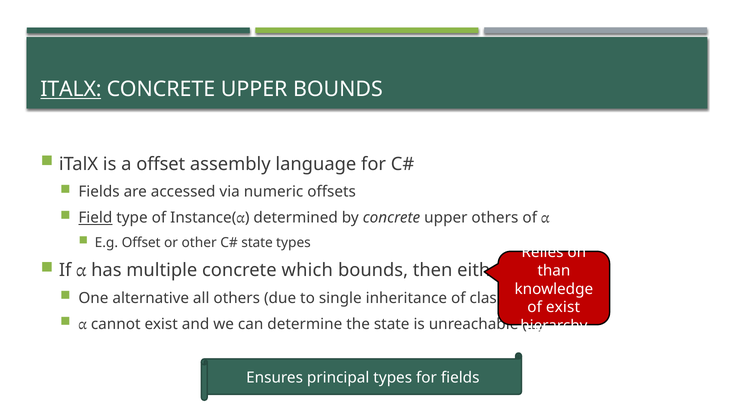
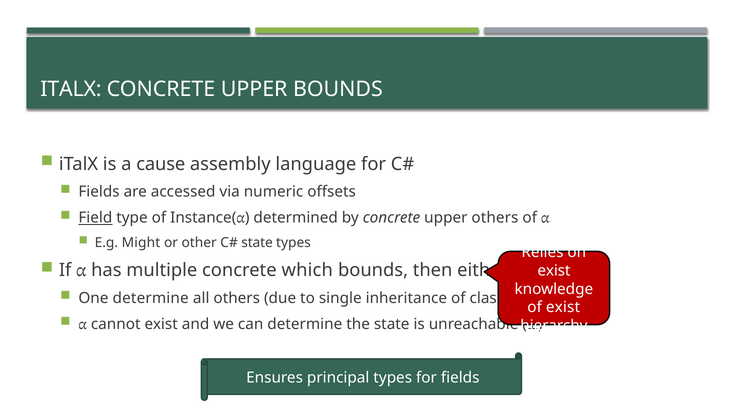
ITALX underline: present -> none (71, 89)
a offset: offset -> cause (161, 164)
E.g Offset: Offset -> Might (141, 242)
than: than -> exist (554, 271)
alternative: alternative -> determine (151, 298)
